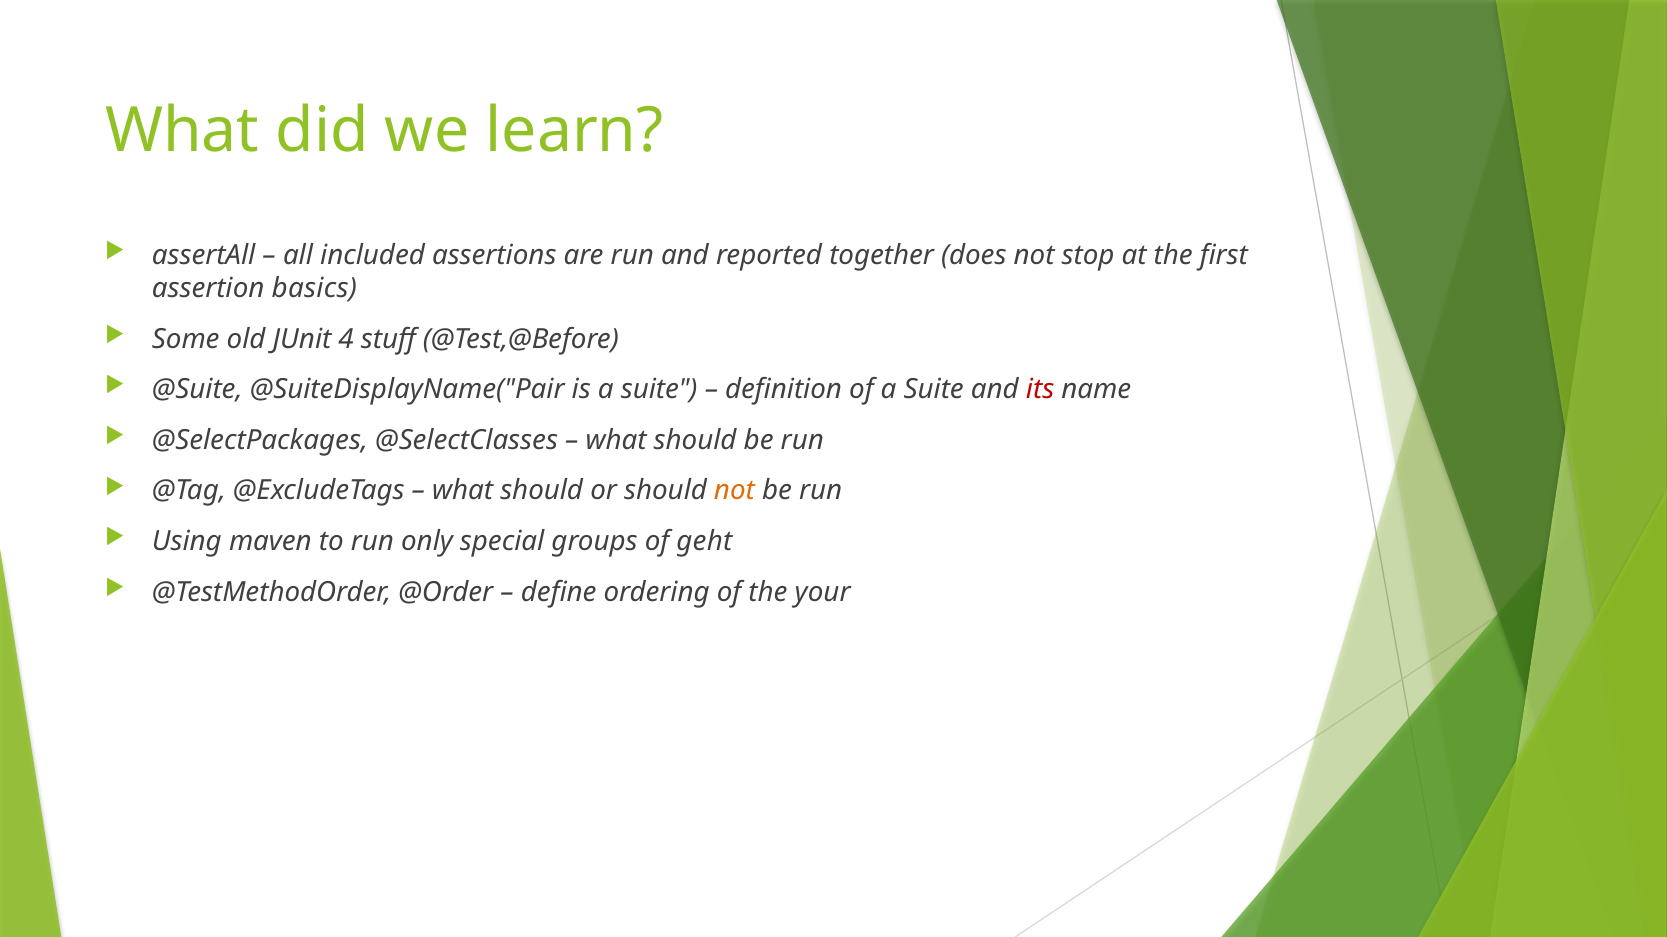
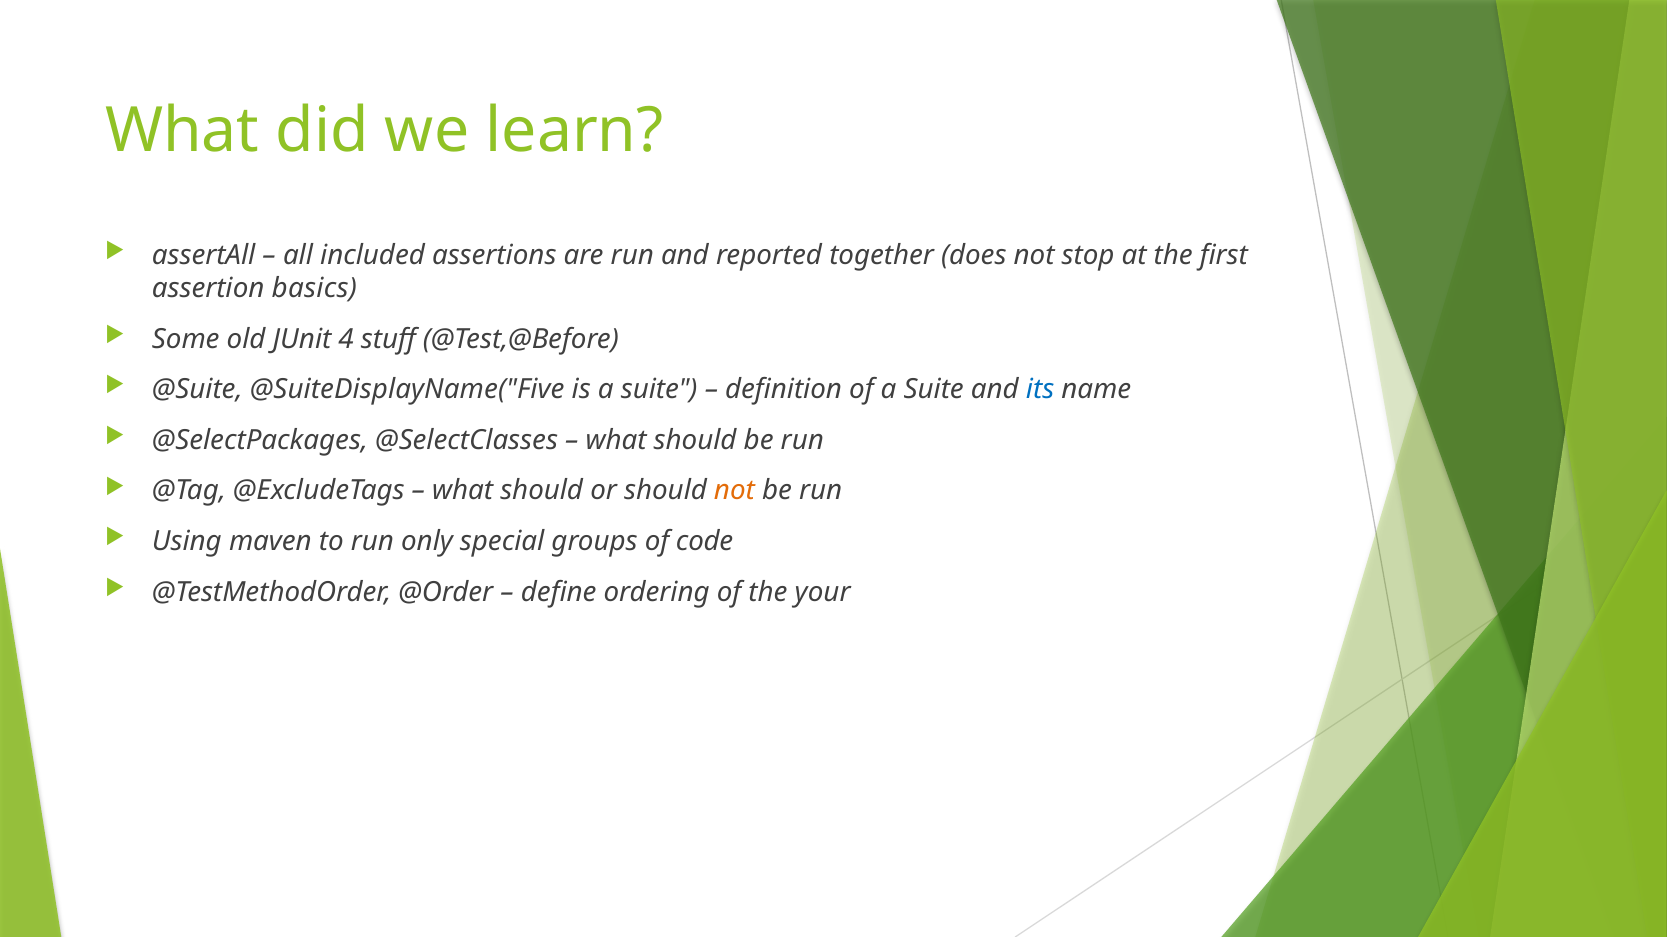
@SuiteDisplayName("Pair: @SuiteDisplayName("Pair -> @SuiteDisplayName("Five (407, 390)
its colour: red -> blue (1040, 390)
geht: geht -> code (705, 542)
